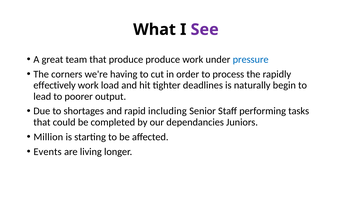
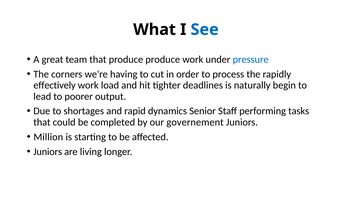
See colour: purple -> blue (205, 30)
including: including -> dynamics (167, 111)
dependancies: dependancies -> governement (195, 122)
Events: Events -> Juniors (48, 152)
